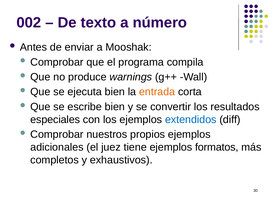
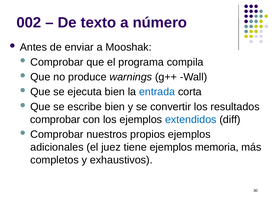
entrada colour: orange -> blue (157, 92)
especiales: especiales -> comprobar (55, 120)
formatos: formatos -> memoria (217, 148)
